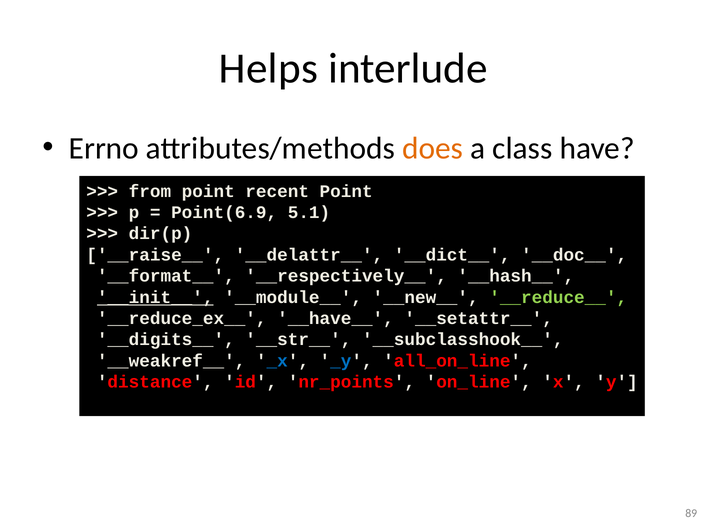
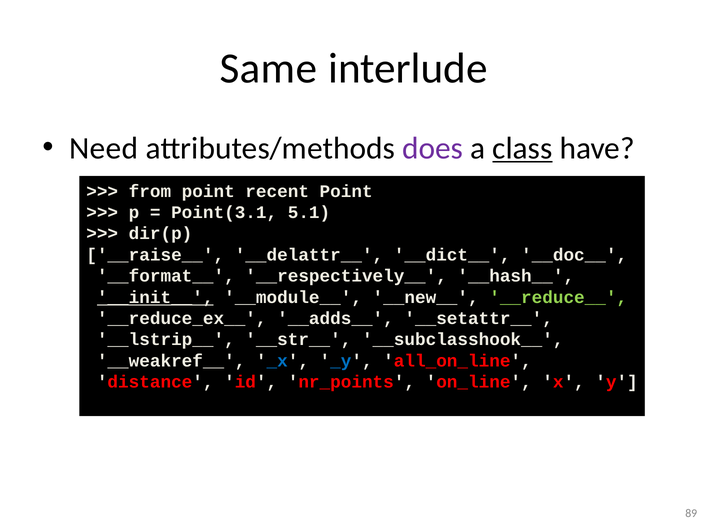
Helps: Helps -> Same (268, 68)
Errno: Errno -> Need (104, 148)
does colour: orange -> purple (433, 148)
class underline: none -> present (522, 148)
Point(6.9: Point(6.9 -> Point(3.1 (224, 213)
__have__: __have__ -> __adds__ (336, 319)
__digits__: __digits__ -> __lstrip__ (166, 340)
